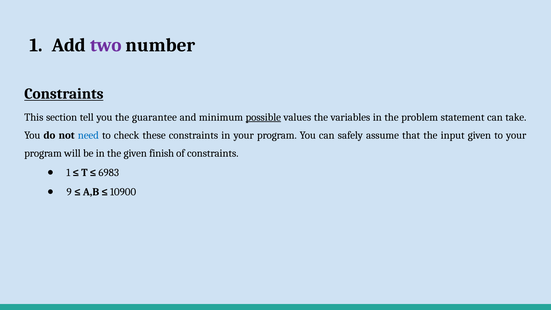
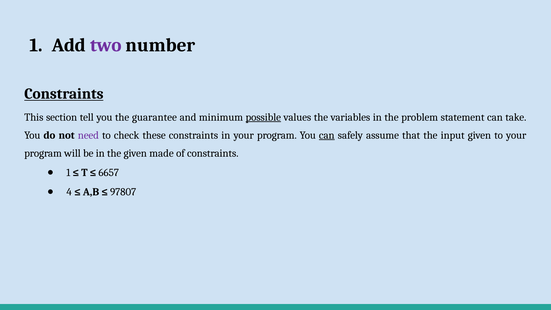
need colour: blue -> purple (88, 135)
can underline: none -> present (327, 135)
finish: finish -> made (162, 153)
6983: 6983 -> 6657 (109, 172)
9: 9 -> 4 (69, 192)
10900: 10900 -> 97807 (123, 192)
